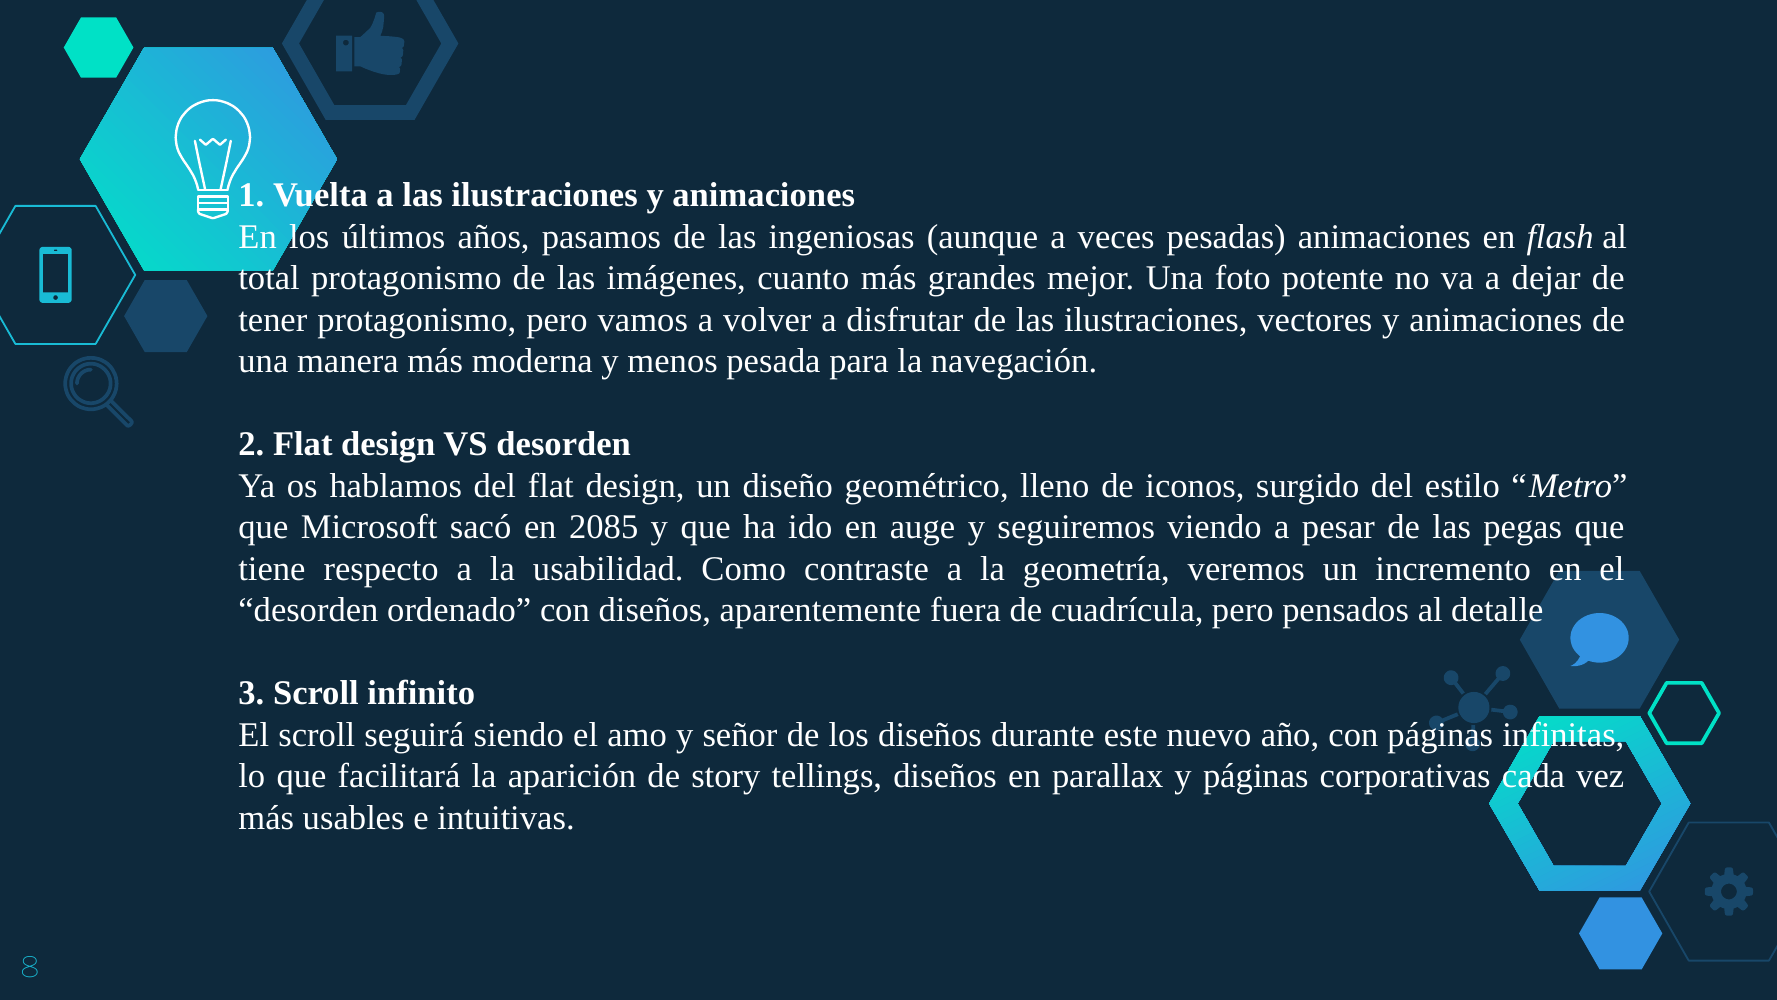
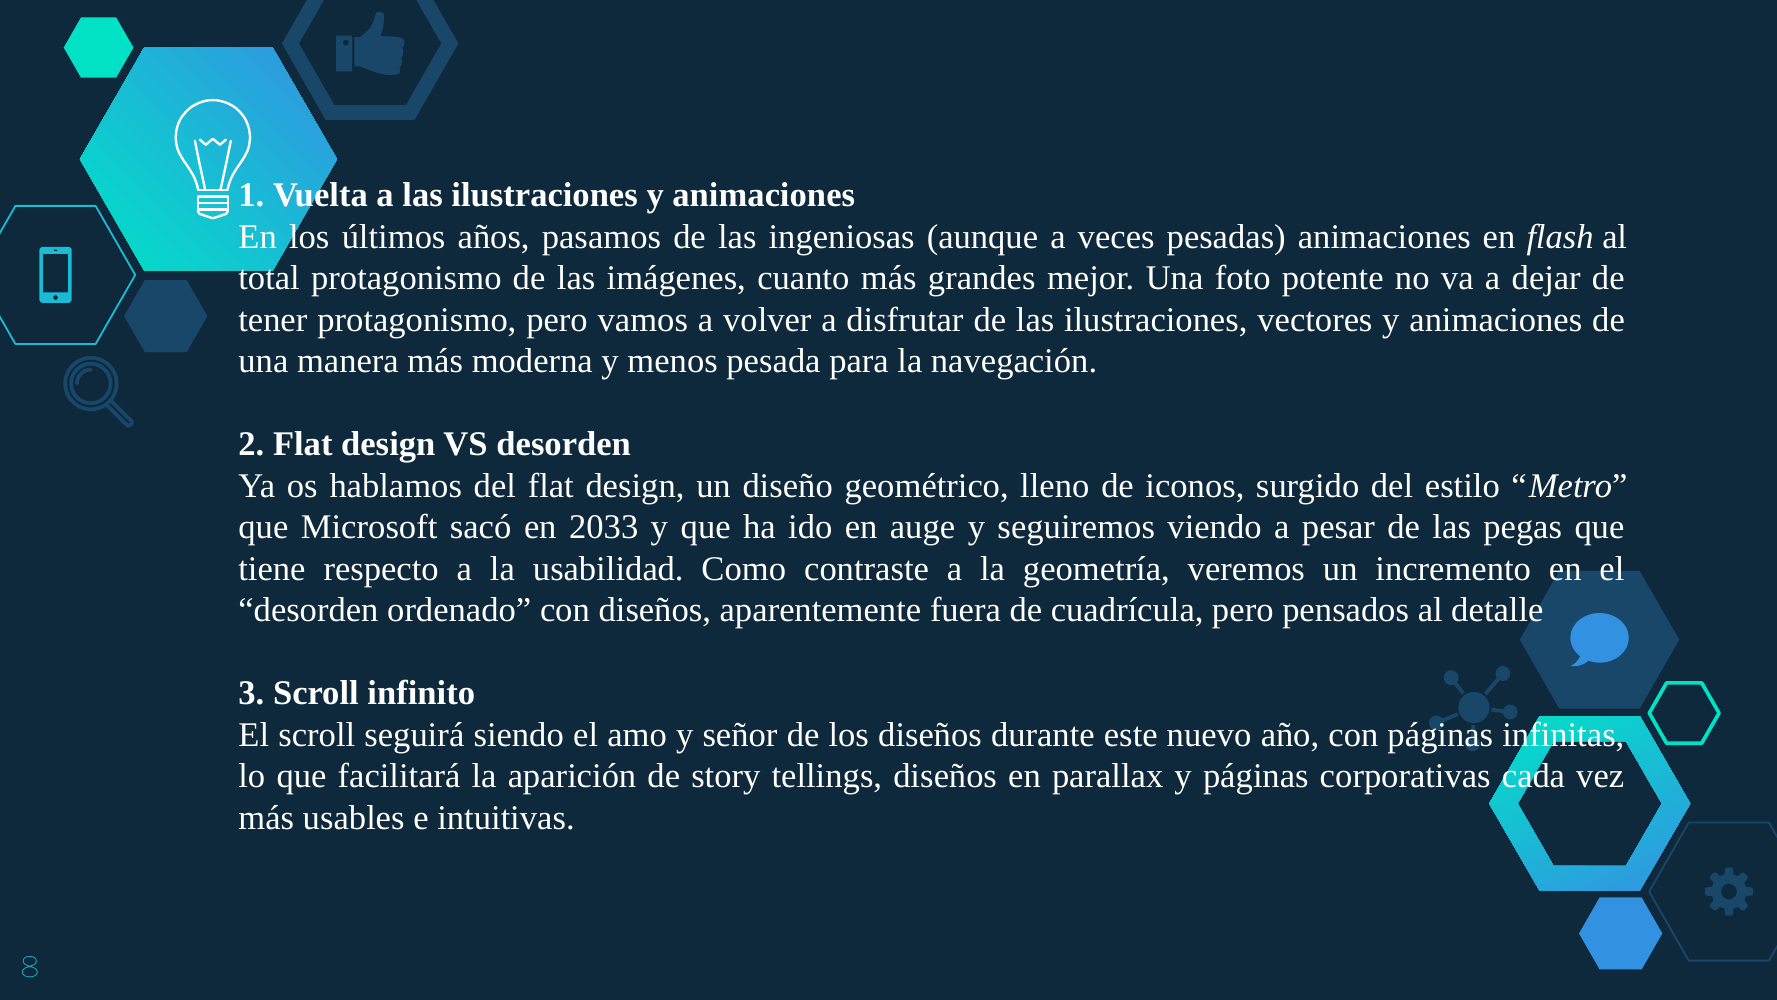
2085: 2085 -> 2033 (604, 527)
